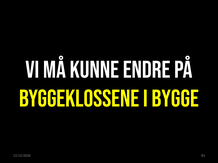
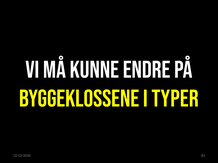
BYGGE: BYGGE -> TYPER (175, 99)
